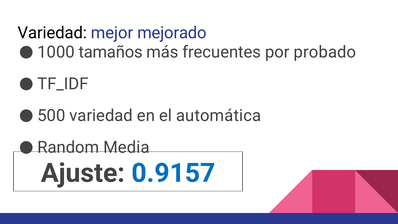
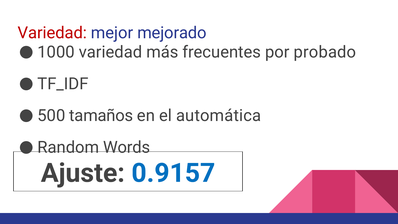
Variedad colour: black -> red (52, 33)
1000 tamaños: tamaños -> variedad (110, 52)
500 variedad: variedad -> tamaños (101, 116)
Media: Media -> Words (127, 147)
